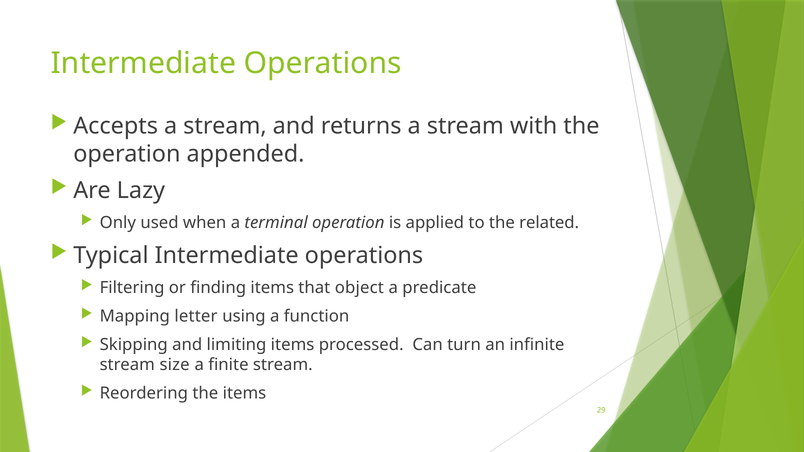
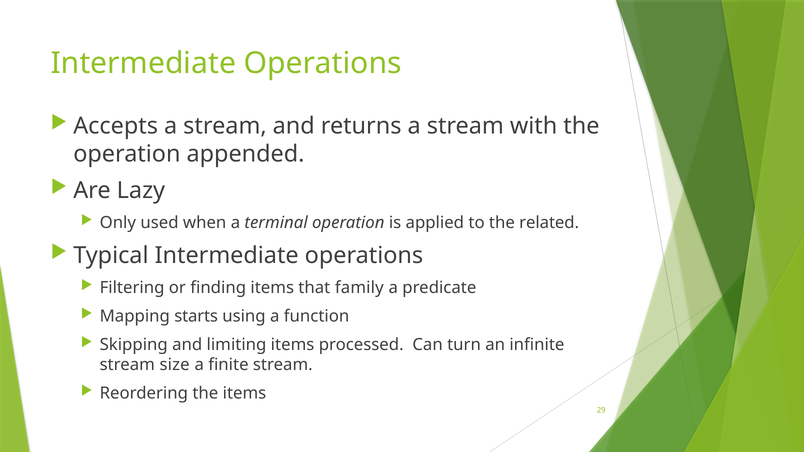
object: object -> family (359, 288)
letter: letter -> starts (196, 316)
